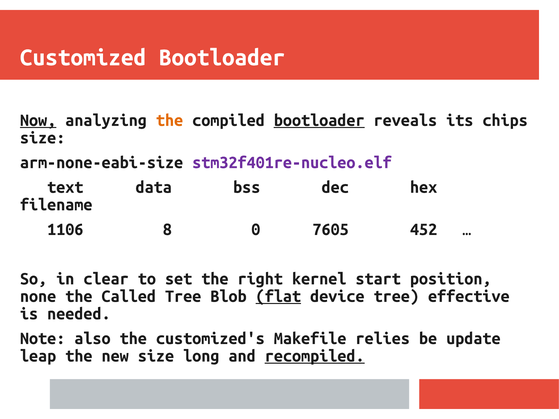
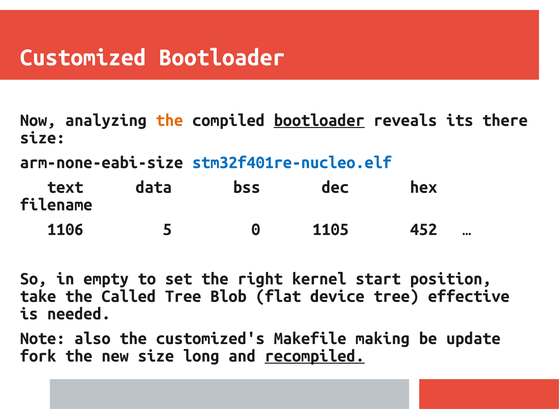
Now underline: present -> none (38, 121)
chips: chips -> there (505, 121)
stm32f401re-nucleo.elf colour: purple -> blue (292, 163)
8: 8 -> 5 (167, 230)
7605: 7605 -> 1105 (331, 230)
clear: clear -> empty (106, 279)
none: none -> take (38, 297)
flat underline: present -> none (278, 297)
relies: relies -> making (383, 339)
leap: leap -> fork (38, 356)
